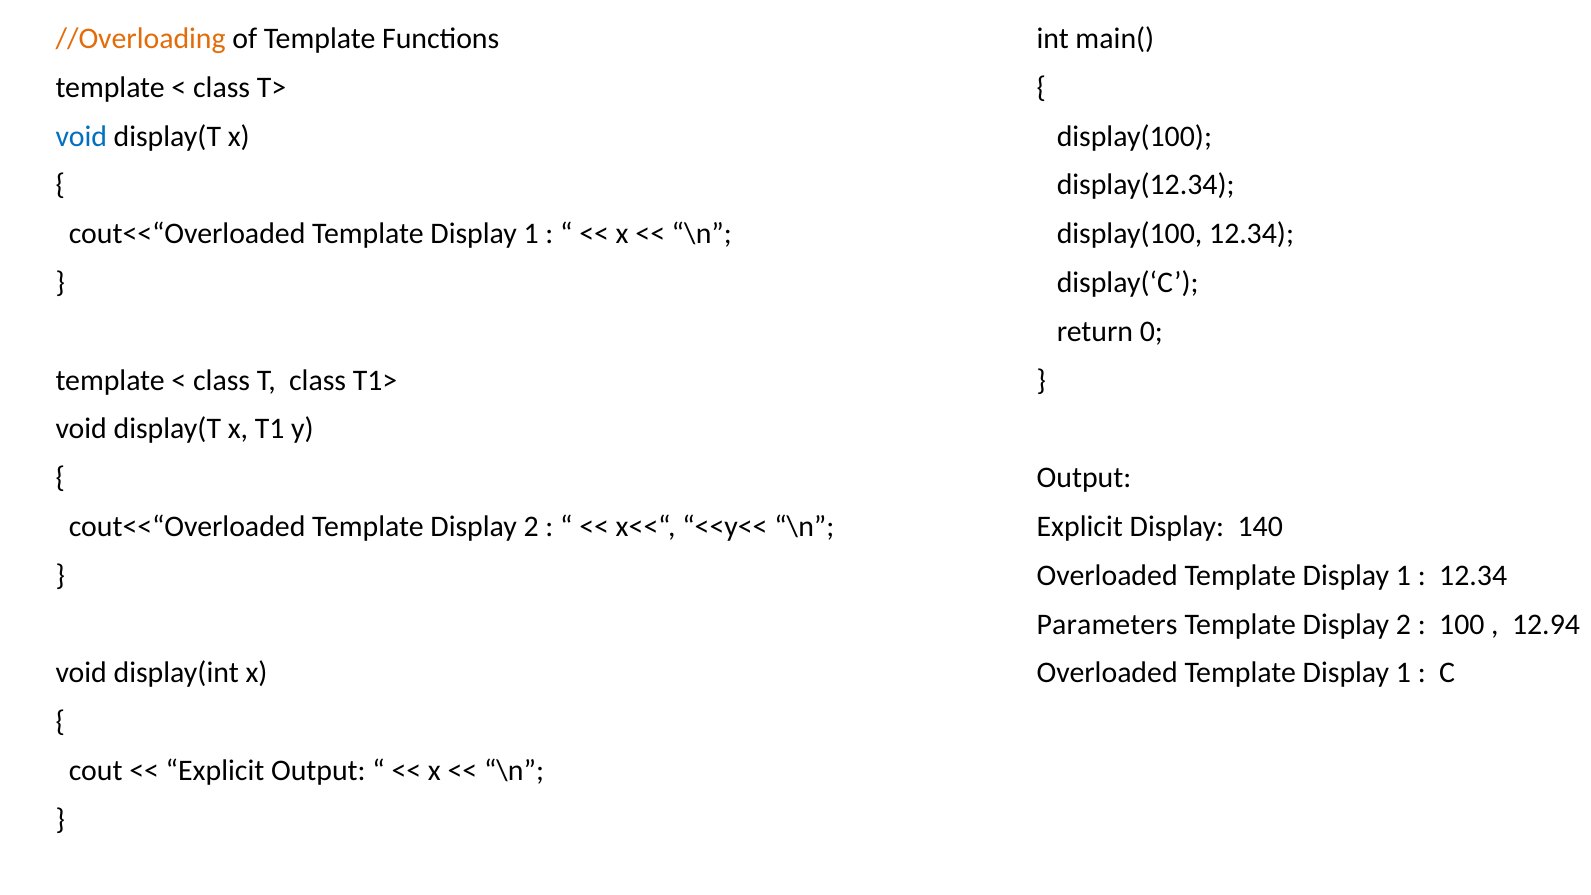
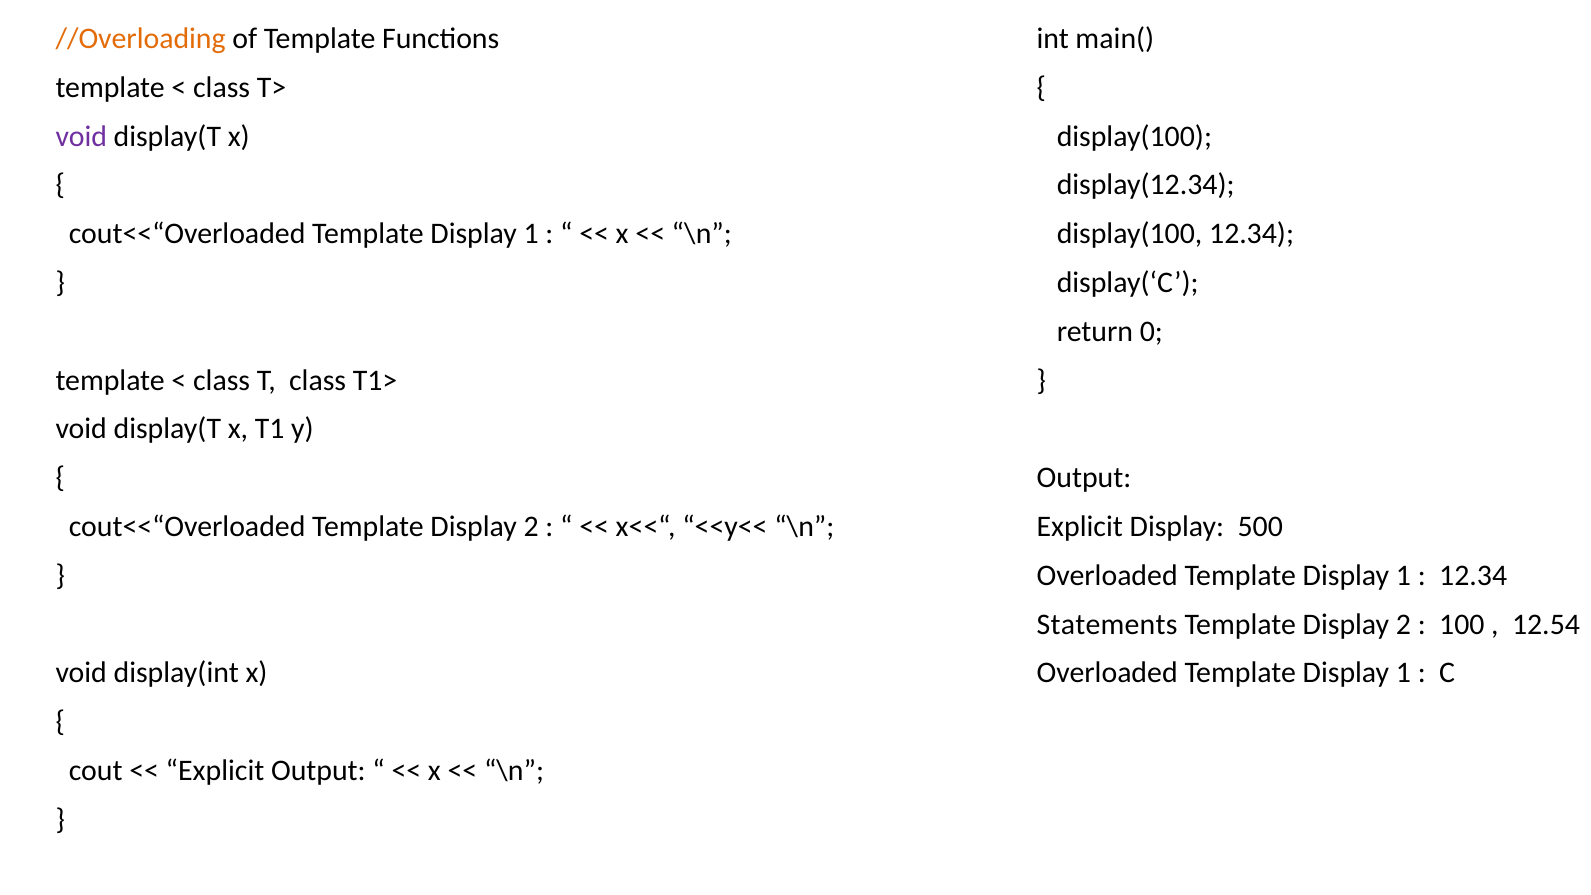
void colour: blue -> purple (81, 136)
140: 140 -> 500 (1260, 527)
Parameters: Parameters -> Statements (1107, 624)
12.94: 12.94 -> 12.54 (1546, 624)
